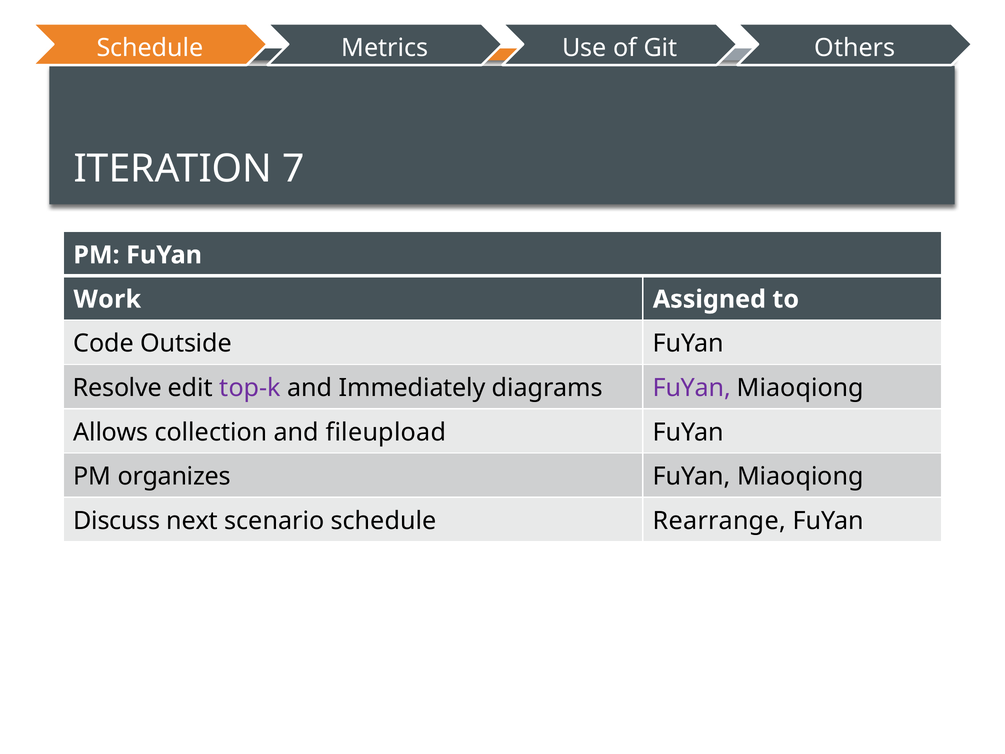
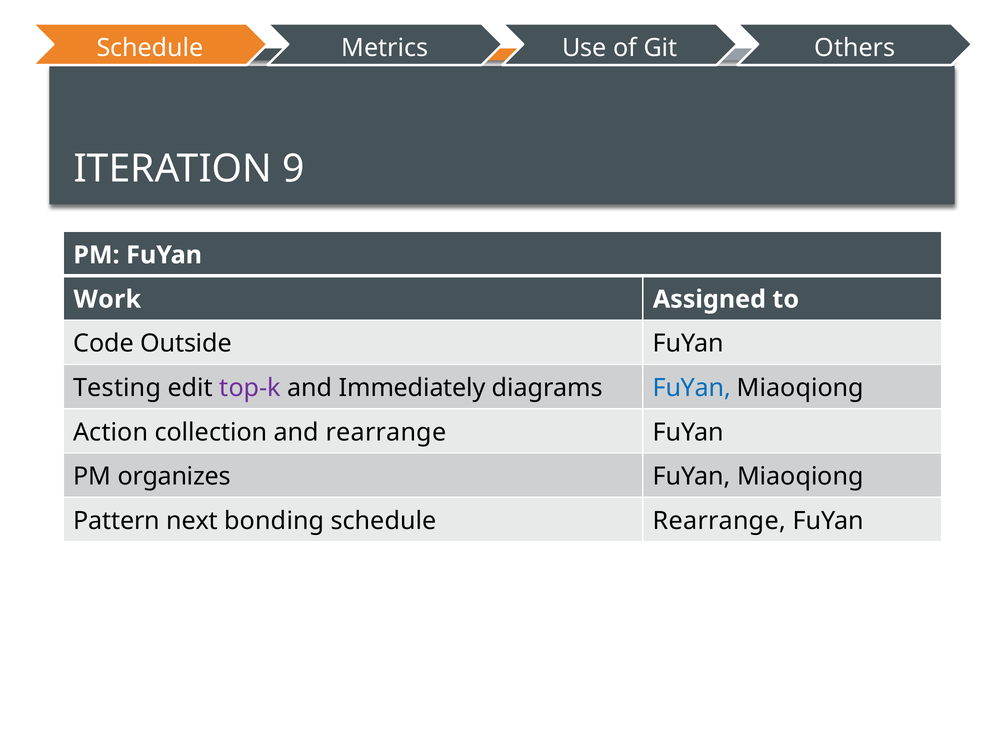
7: 7 -> 9 (293, 169)
Resolve: Resolve -> Testing (117, 388)
FuYan colour: purple -> blue (692, 388)
Allows: Allows -> Action (111, 432)
and fileupload: fileupload -> rearrange (386, 432)
Discuss: Discuss -> Pattern (117, 521)
scenario: scenario -> bonding (274, 521)
